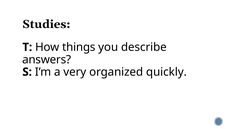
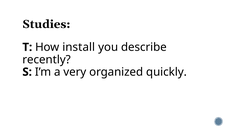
things: things -> install (79, 47)
answers: answers -> recently (47, 59)
